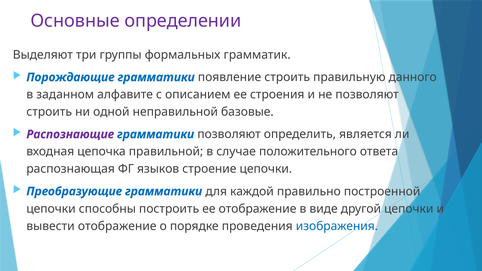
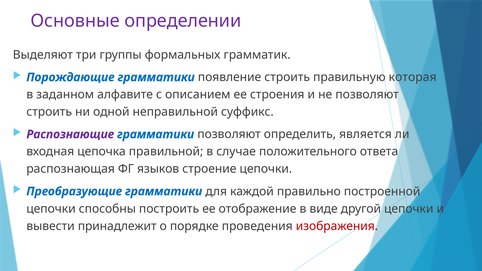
данного: данного -> которая (413, 77)
базовые: базовые -> суффикс (247, 112)
вывести отображение: отображение -> принадлежит (117, 226)
изображения colour: blue -> red (337, 226)
